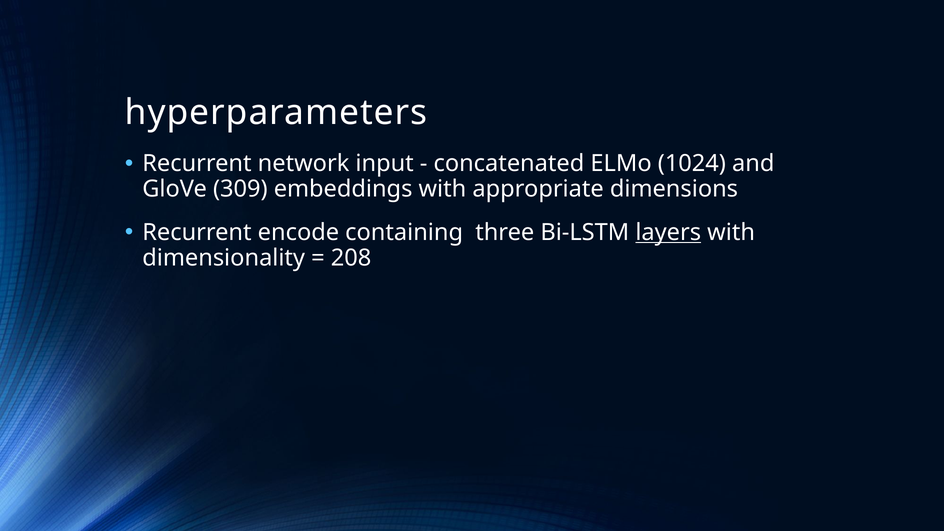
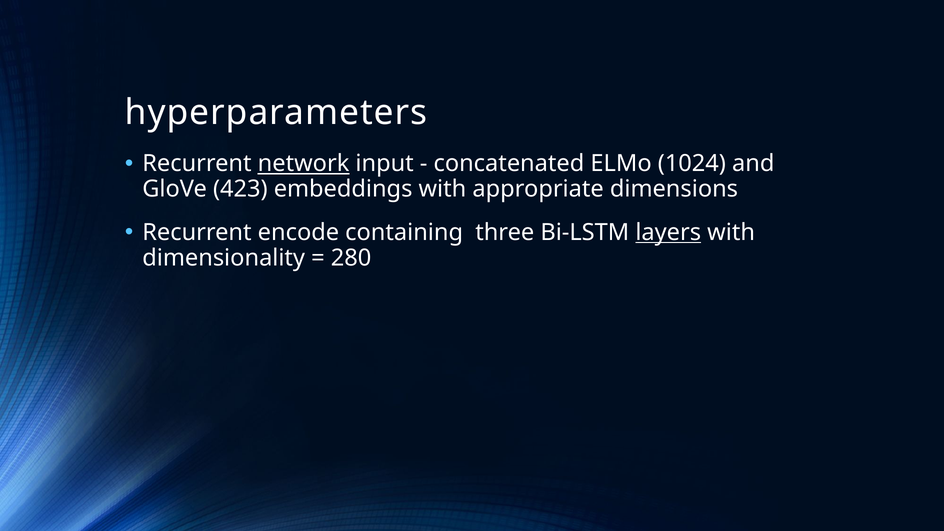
network underline: none -> present (304, 164)
309: 309 -> 423 (240, 189)
208: 208 -> 280 (351, 258)
